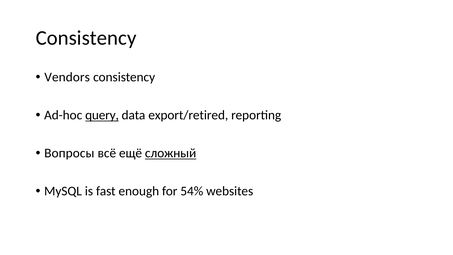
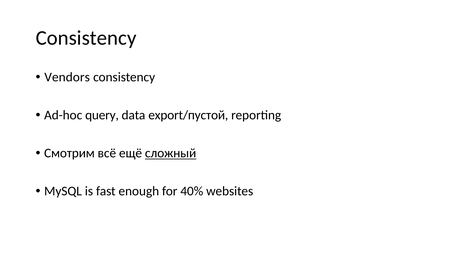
query underline: present -> none (102, 115)
export/retired: export/retired -> export/пустой (188, 115)
Вопросы: Вопросы -> Смотрим (69, 153)
54%: 54% -> 40% (192, 191)
